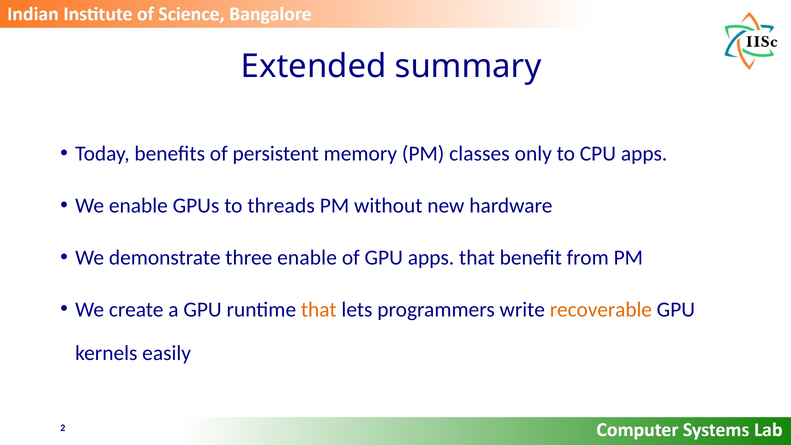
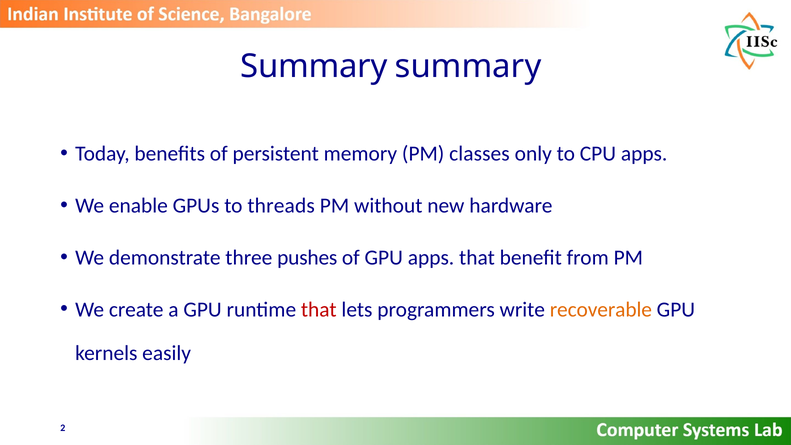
Extended: Extended -> Summary (314, 66)
three enable: enable -> pushes (307, 258)
that colour: orange -> red (319, 310)
